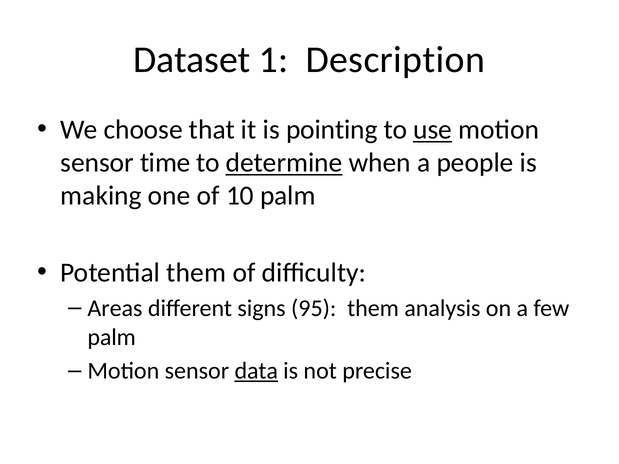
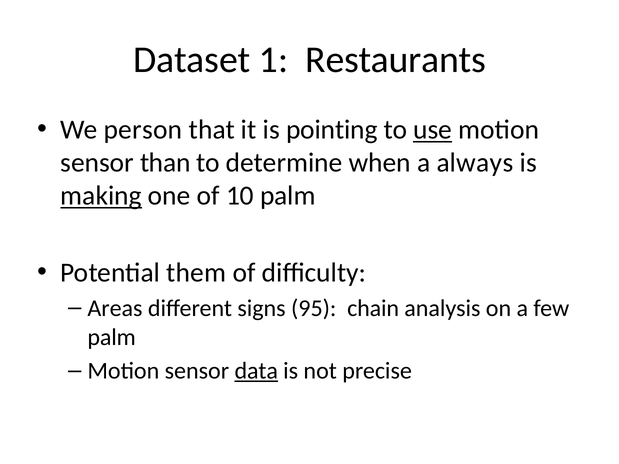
Description: Description -> Restaurants (396, 60)
choose: choose -> person (143, 130)
time: time -> than (165, 163)
determine underline: present -> none (284, 163)
people: people -> always (475, 163)
making underline: none -> present (101, 196)
95 them: them -> chain (373, 309)
